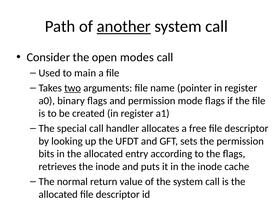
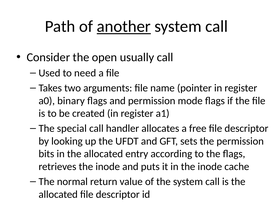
modes: modes -> usually (137, 57)
main: main -> need (85, 73)
two underline: present -> none (73, 88)
